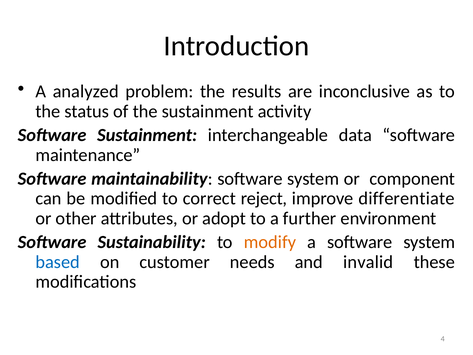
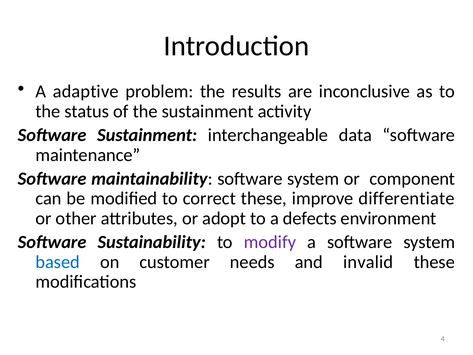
analyzed: analyzed -> adaptive (86, 91)
correct reject: reject -> these (264, 198)
further: further -> defects (310, 218)
modify colour: orange -> purple (270, 242)
